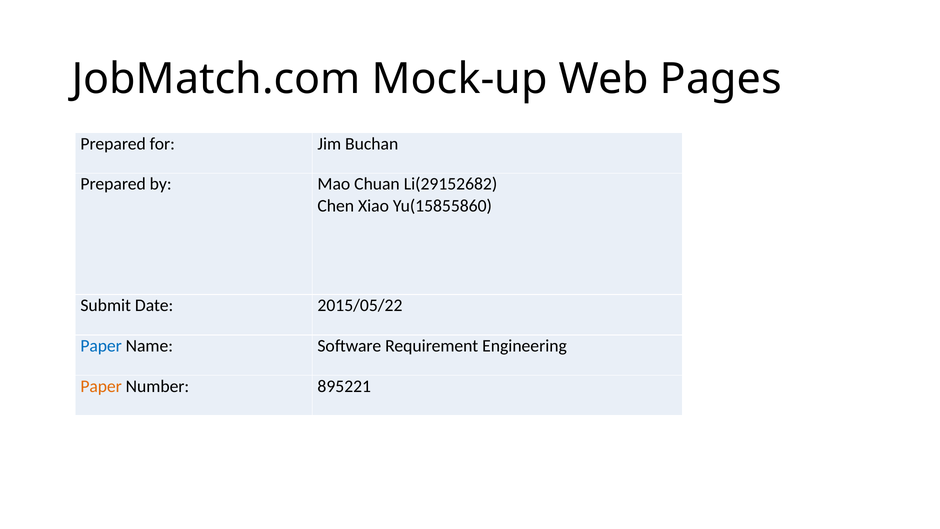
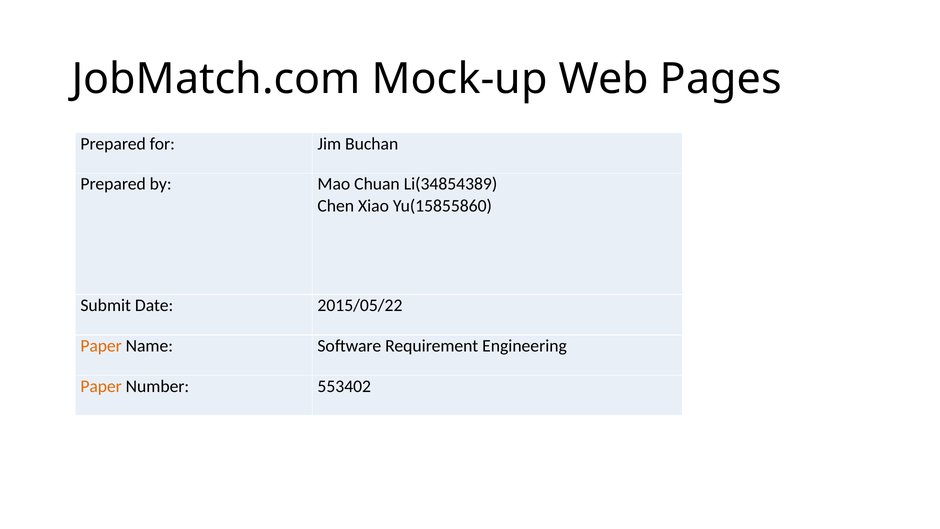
Li(29152682: Li(29152682 -> Li(34854389 (451, 184)
Paper colour: blue -> orange (101, 346)
895221: 895221 -> 553402 (344, 386)
